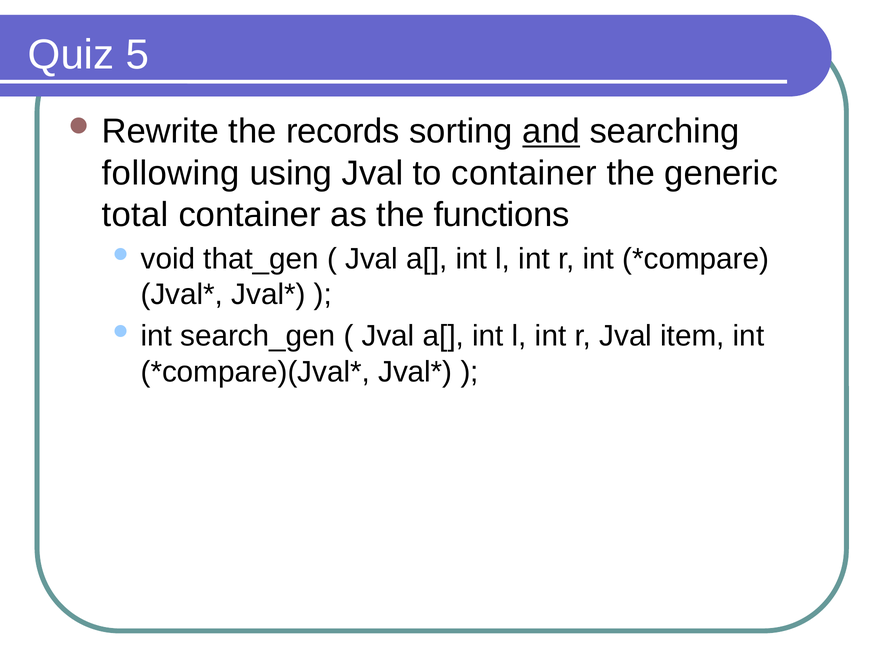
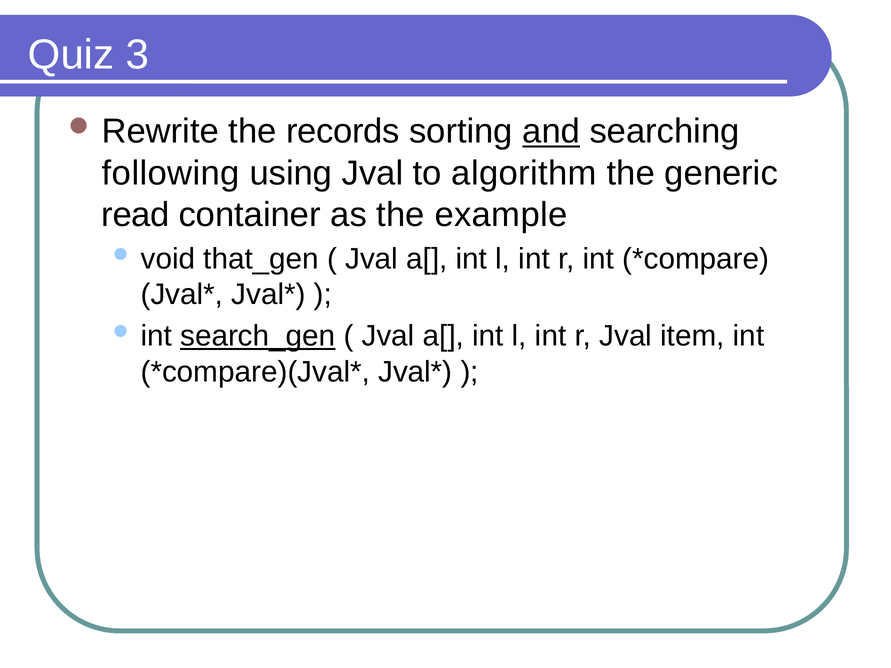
5: 5 -> 3 (137, 55)
to container: container -> algorithm (524, 173)
total: total -> read (136, 215)
functions: functions -> example (501, 215)
search_gen underline: none -> present (258, 336)
